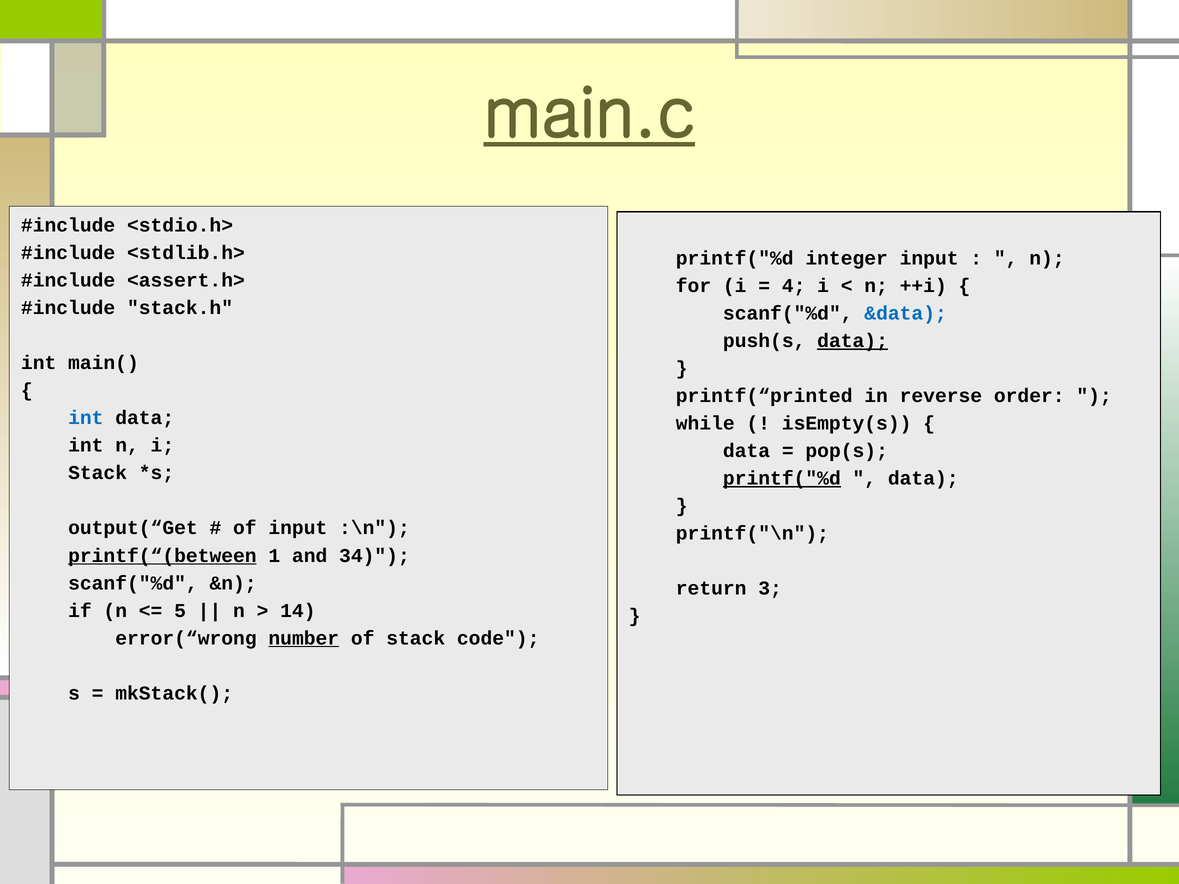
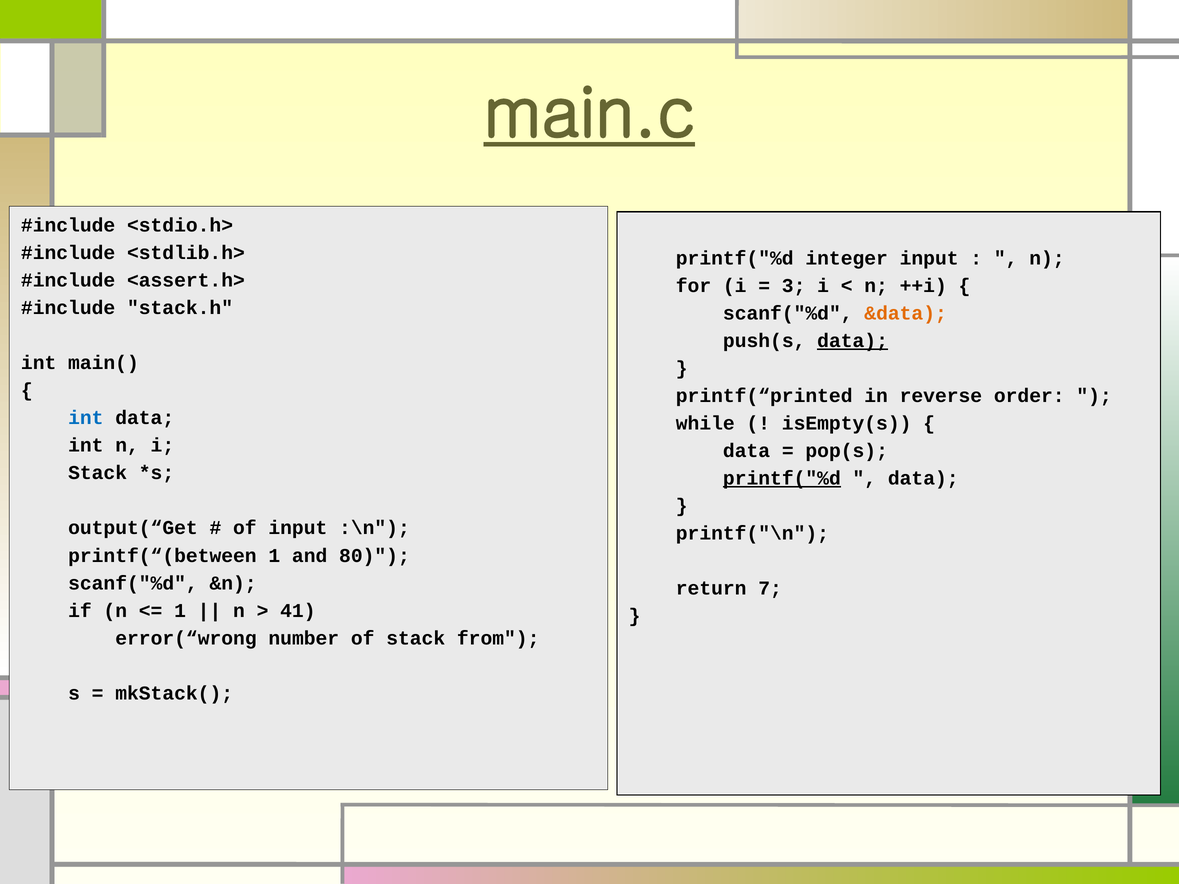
4: 4 -> 3 (794, 286)
&data colour: blue -> orange (906, 313)
printf(“(between underline: present -> none (162, 556)
34: 34 -> 80 (374, 556)
3: 3 -> 7 (770, 589)
5: 5 -> 1 (180, 611)
14: 14 -> 41 (298, 611)
number underline: present -> none (304, 638)
code: code -> from (498, 638)
